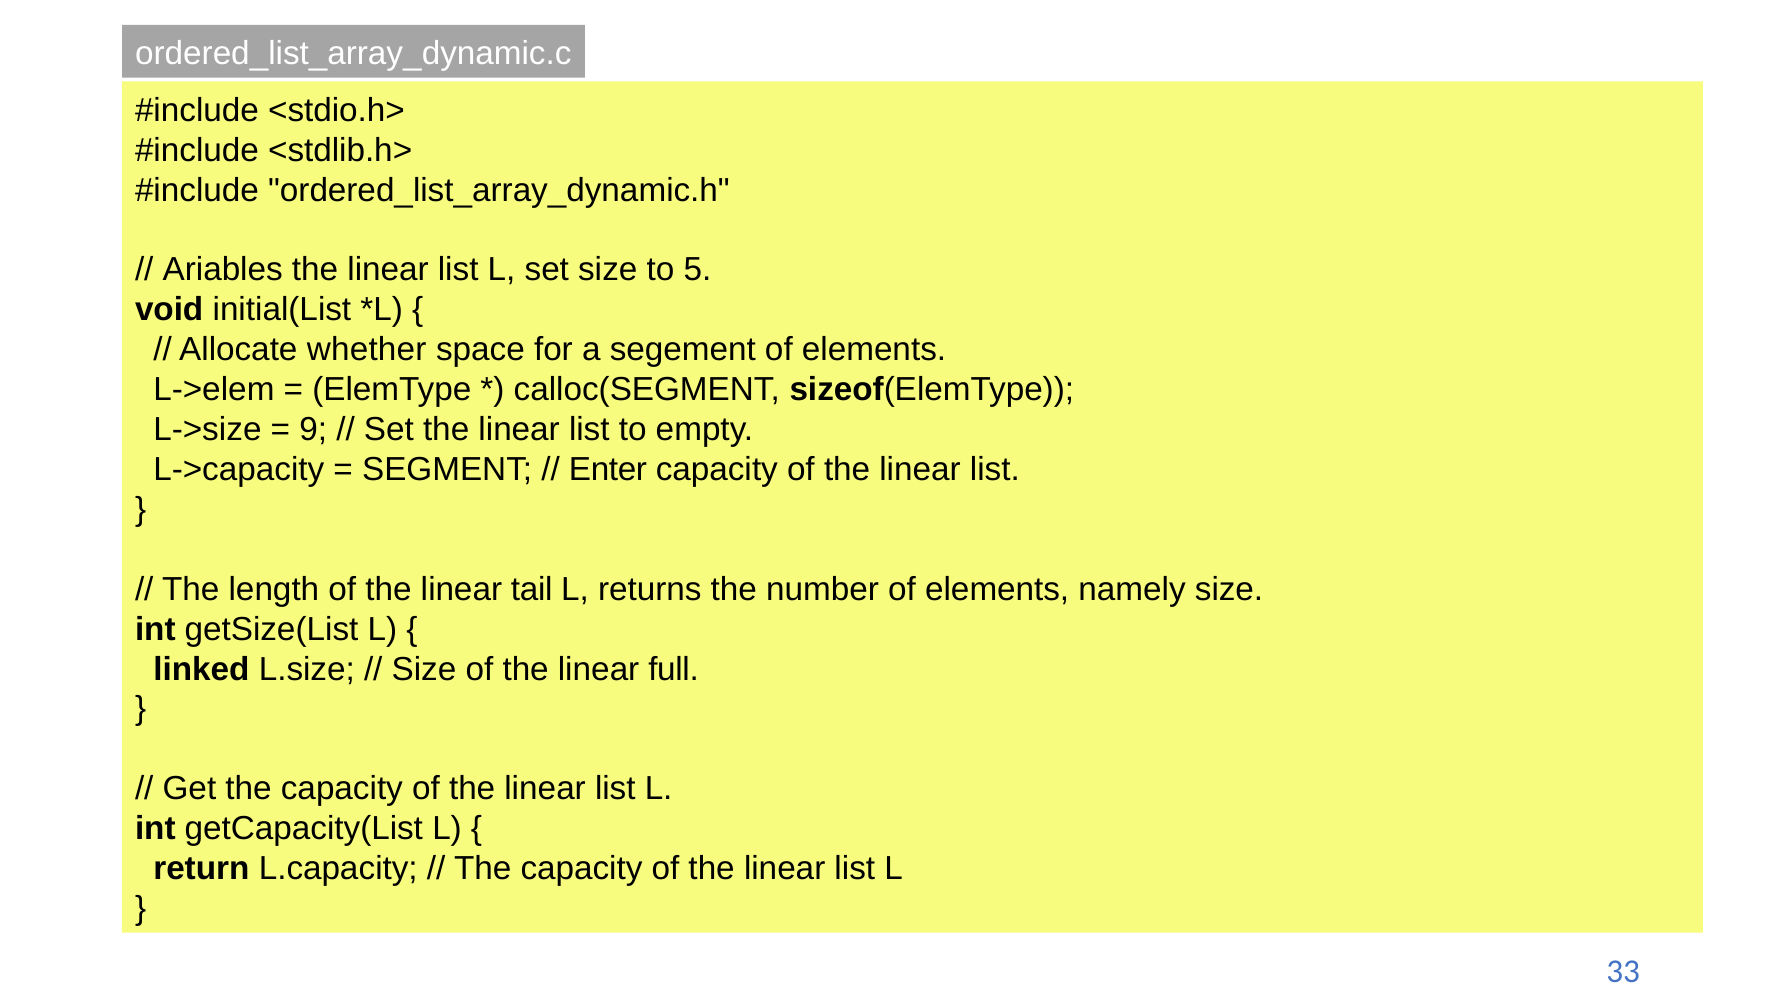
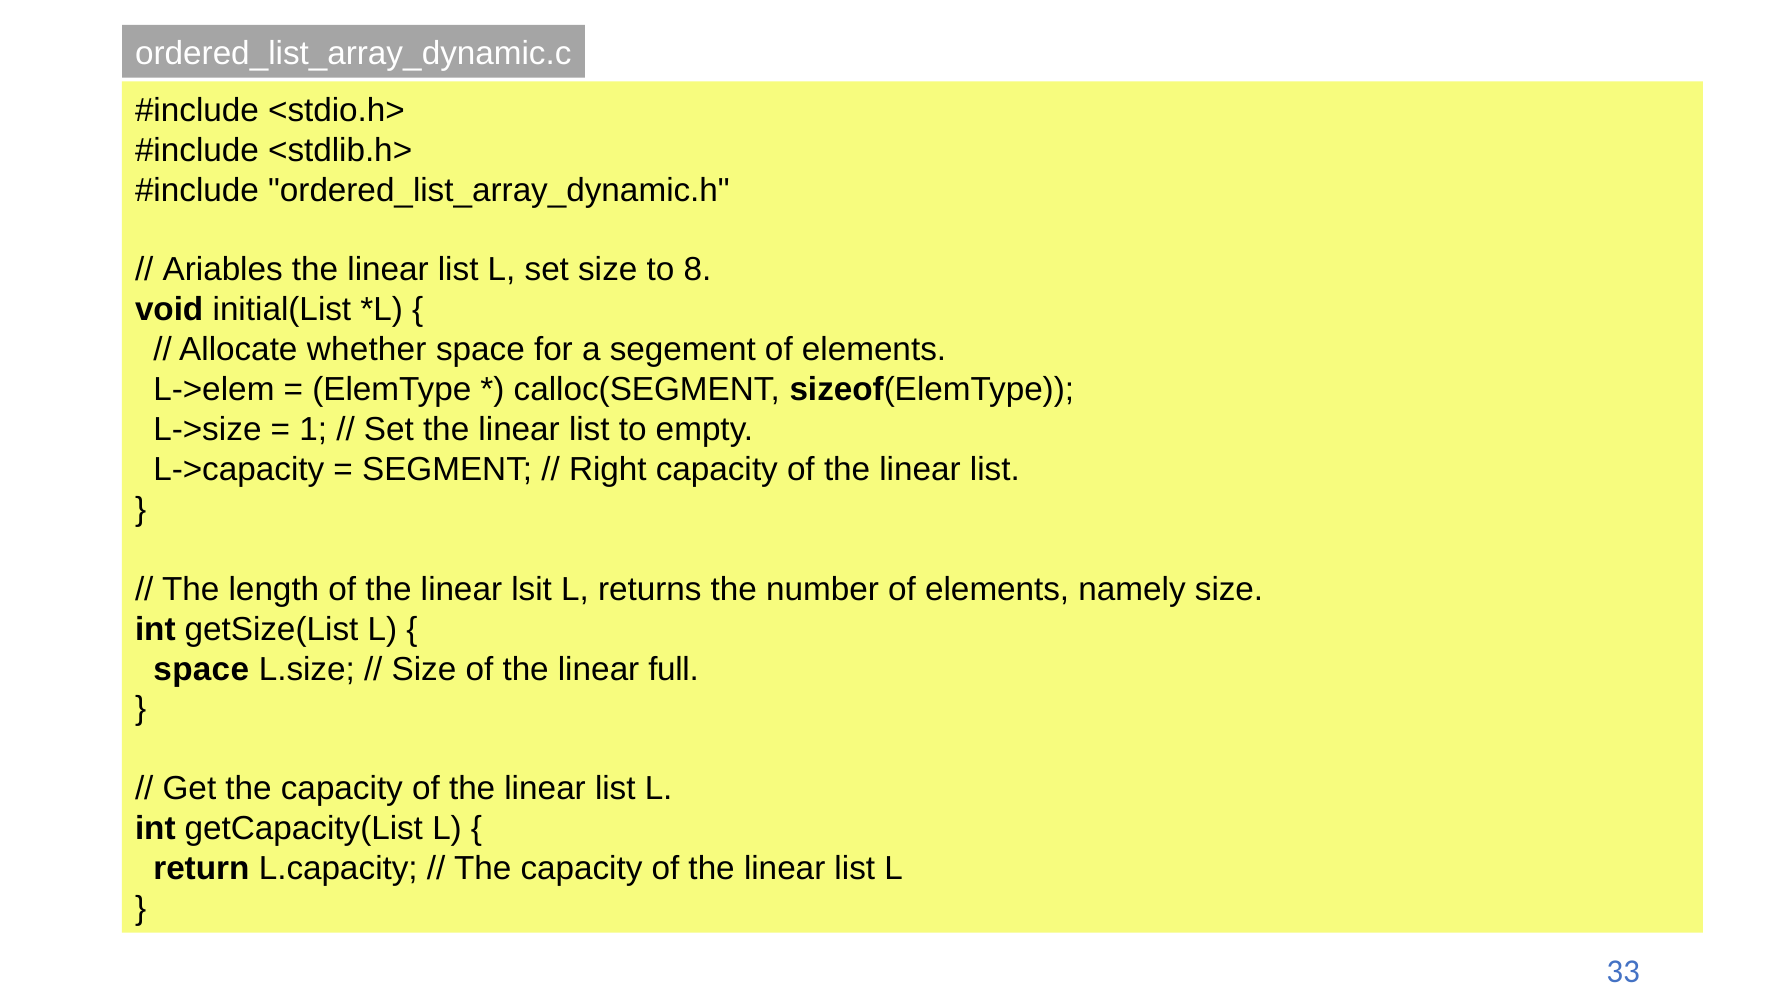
5: 5 -> 8 (697, 270)
9: 9 -> 1 (313, 430)
Enter: Enter -> Right (608, 470)
tail: tail -> lsit (532, 589)
linked: linked -> space (201, 669)
